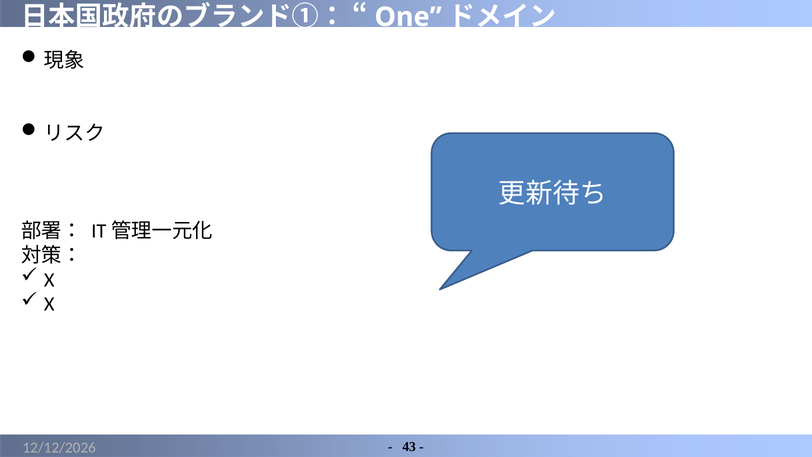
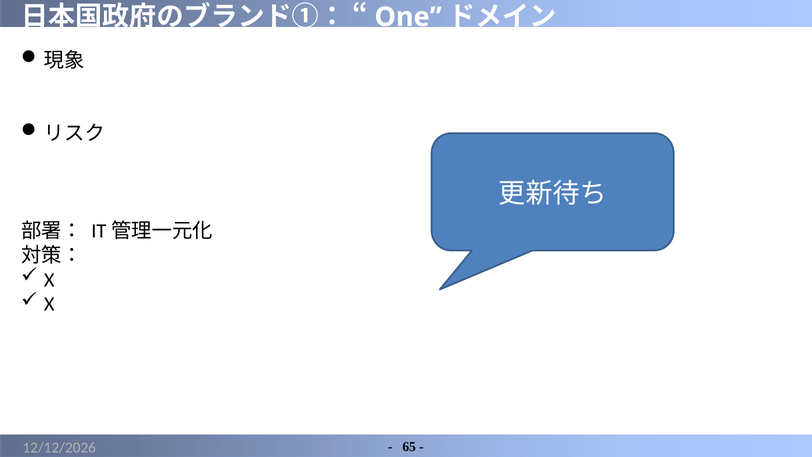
43: 43 -> 65 (409, 446)
